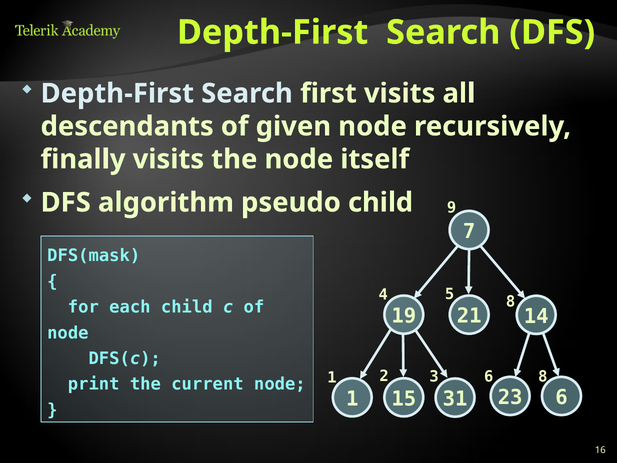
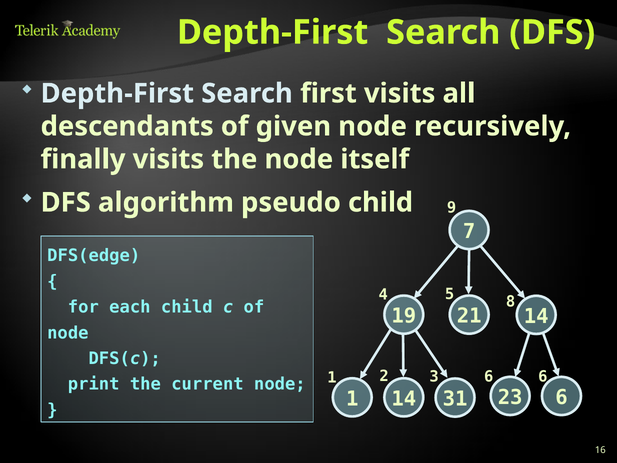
DFS(mask: DFS(mask -> DFS(edge (94, 256)
6 8: 8 -> 6 (543, 376)
1 15: 15 -> 14 (404, 399)
